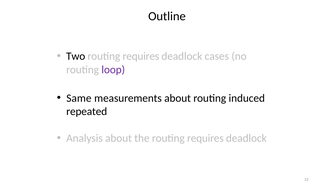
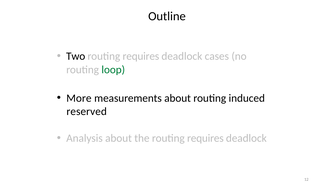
loop colour: purple -> green (113, 70)
Same: Same -> More (79, 98)
repeated: repeated -> reserved (87, 111)
